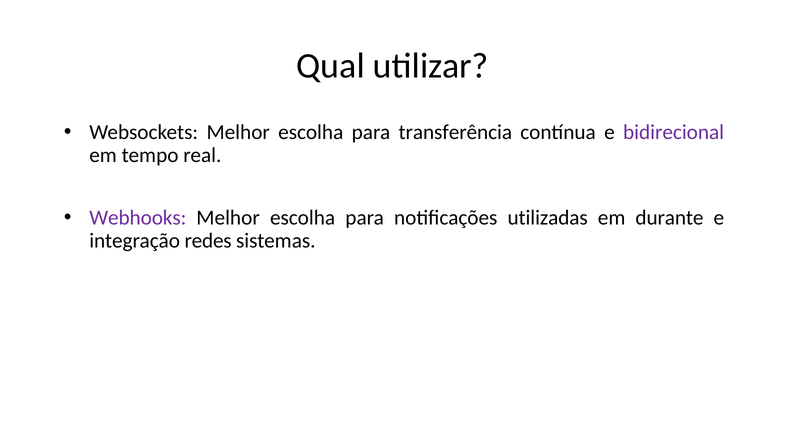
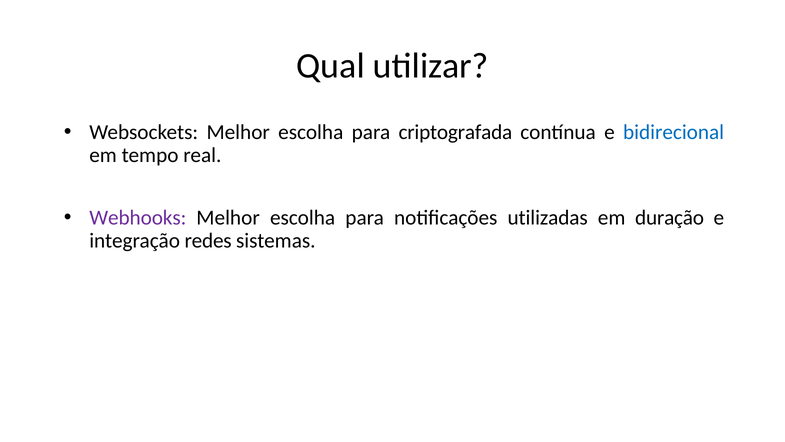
transferência: transferência -> criptografada (455, 132)
bidirecional colour: purple -> blue (674, 132)
durante: durante -> duração (670, 217)
